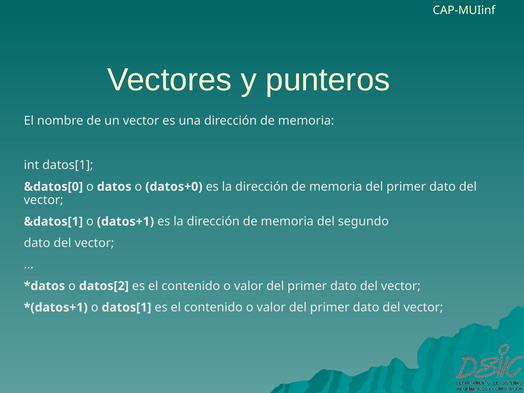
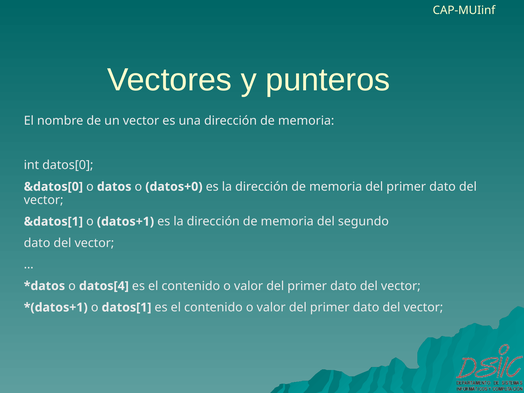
int datos[1: datos[1 -> datos[0 (68, 165)
datos[2: datos[2 -> datos[4 (104, 286)
